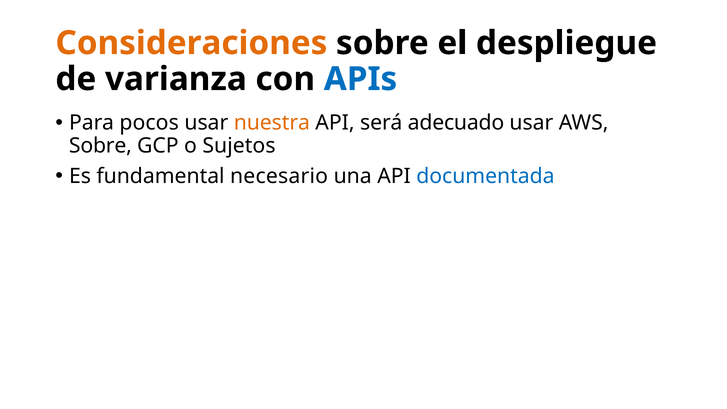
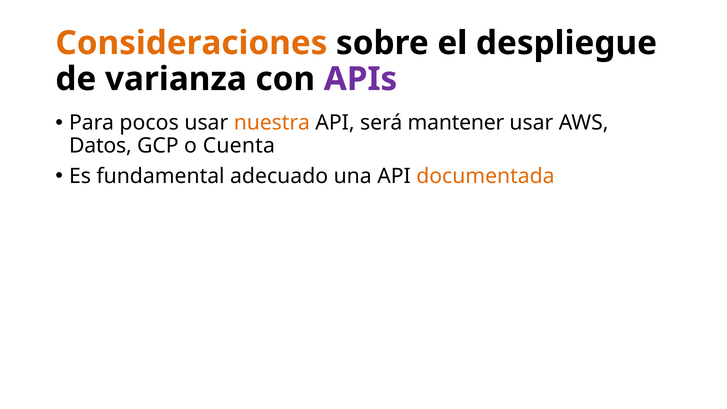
APIs colour: blue -> purple (360, 79)
adecuado: adecuado -> mantener (456, 123)
Sobre: Sobre -> Datos (100, 146)
Sujetos: Sujetos -> Cuenta (239, 146)
necesario: necesario -> adecuado (279, 176)
documentada colour: blue -> orange (485, 176)
